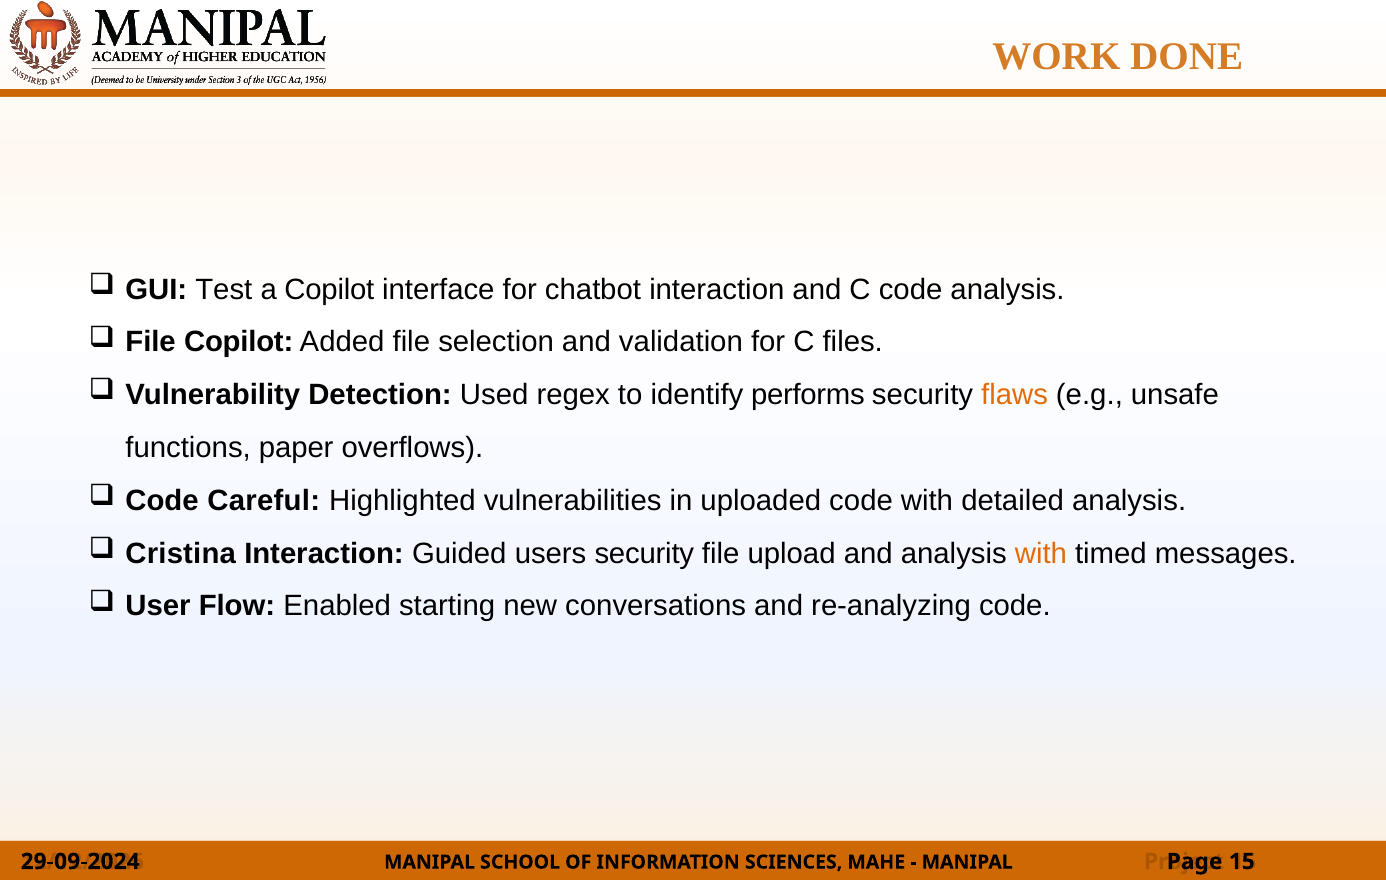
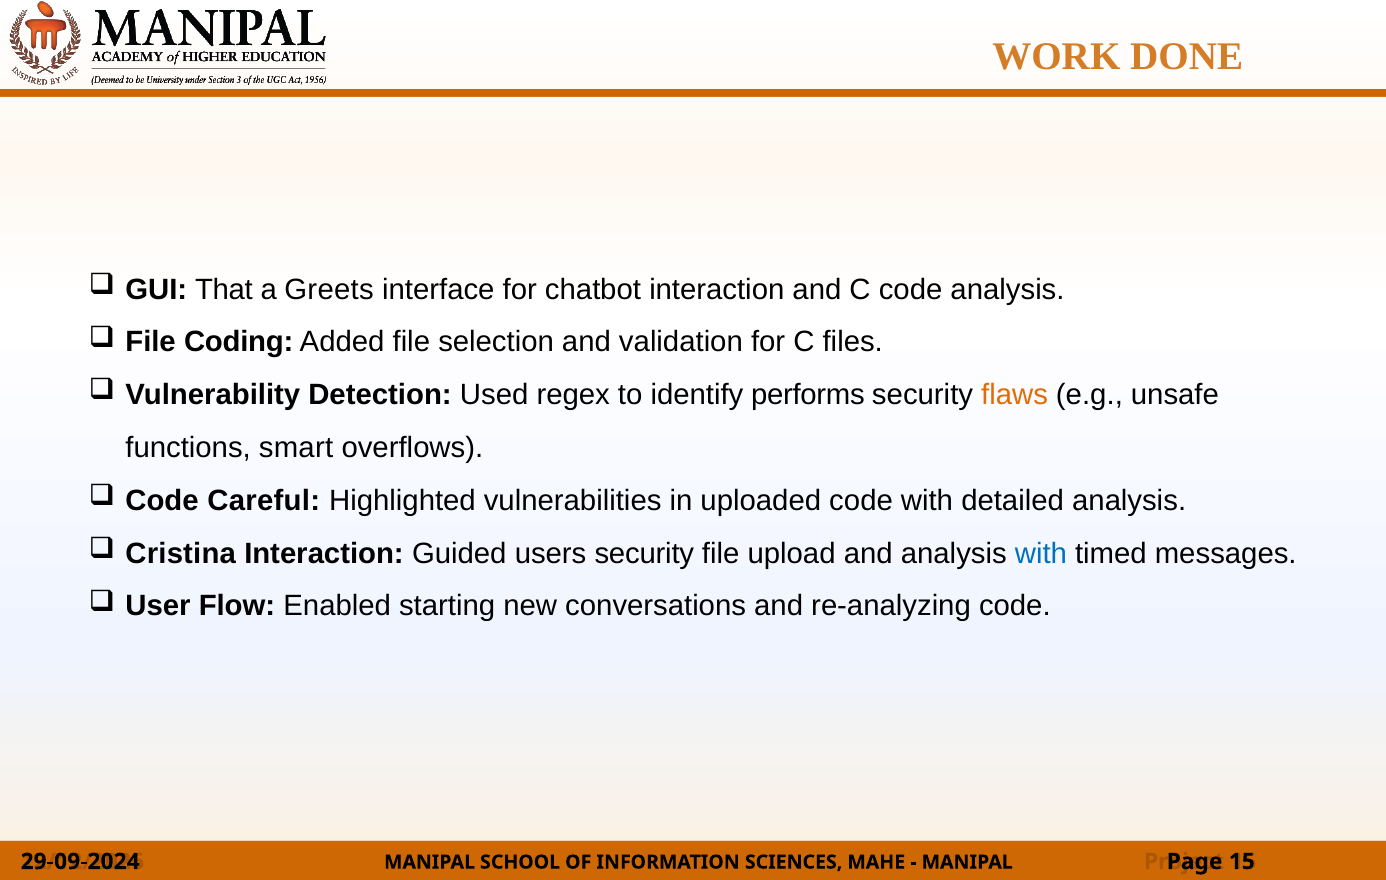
Test: Test -> That (224, 289)
a Copilot: Copilot -> Greets (329, 289)
File Copilot: Copilot -> Coding (239, 342)
paper: paper -> smart (296, 448)
with colour: orange -> blue (1041, 553)
